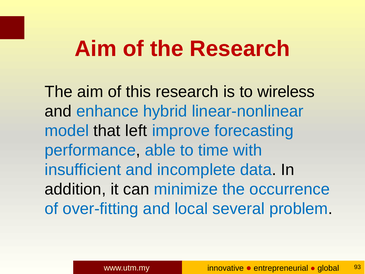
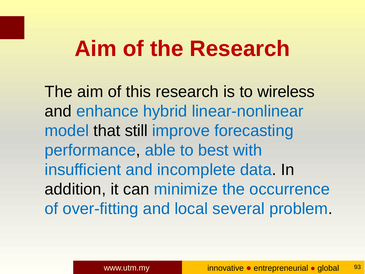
left: left -> still (136, 131)
time: time -> best (213, 150)
